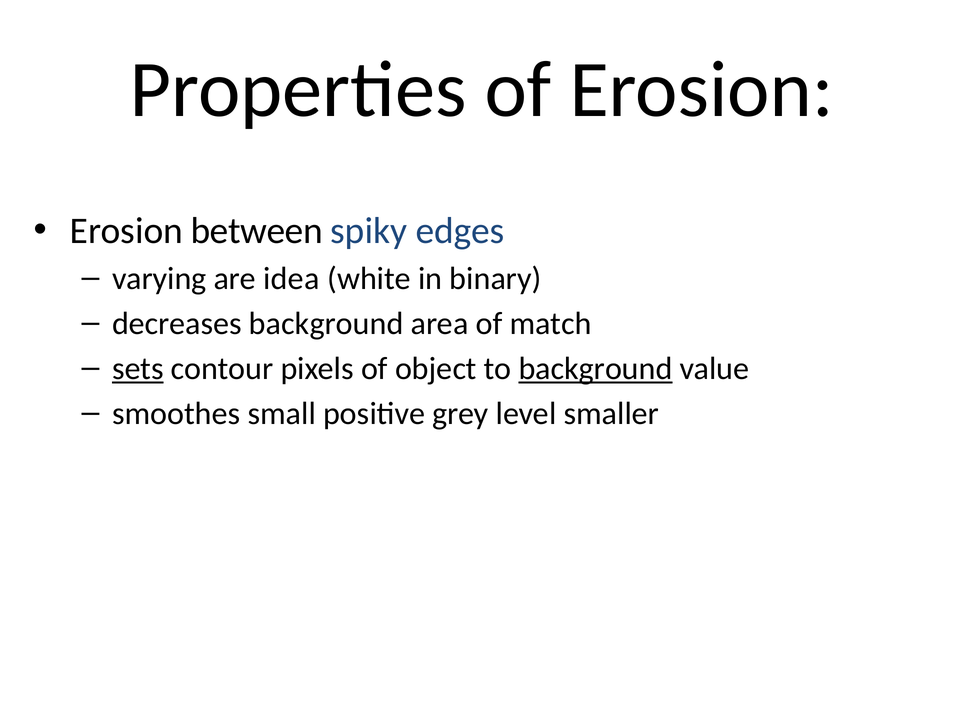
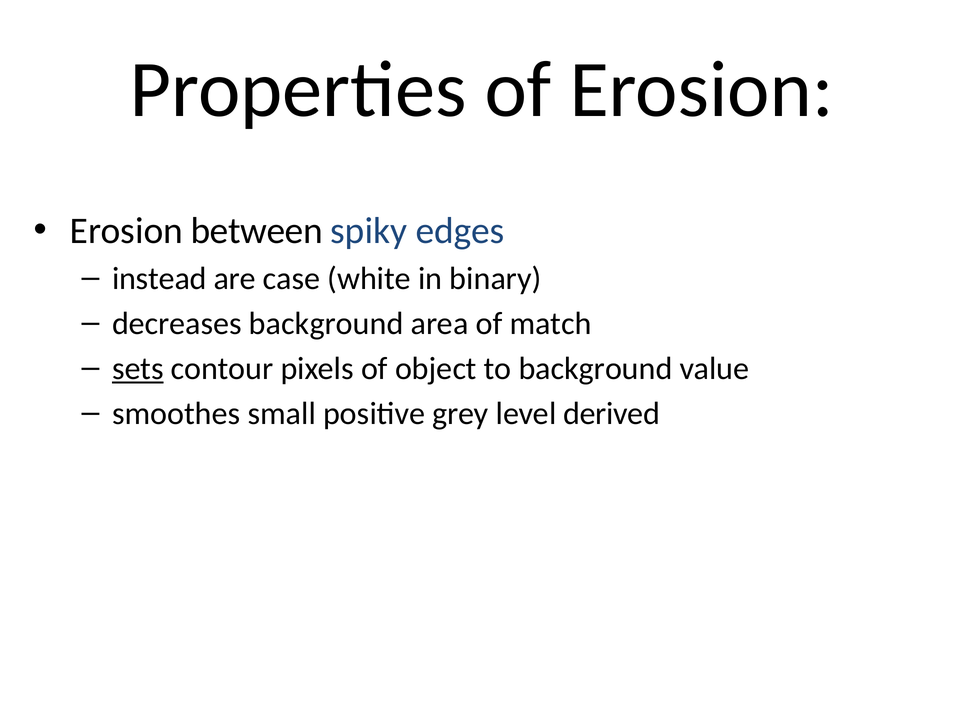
varying: varying -> instead (159, 279)
idea: idea -> case (292, 279)
background underline: present -> none (596, 369)
smaller: smaller -> derived (612, 414)
